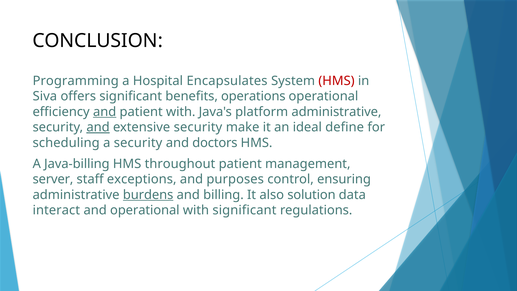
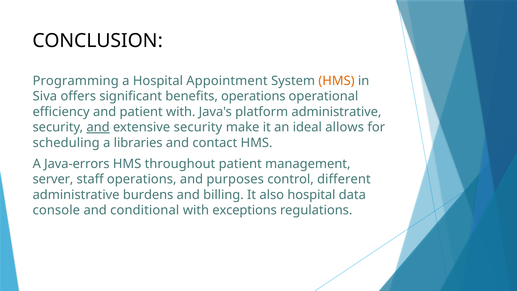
Encapsulates: Encapsulates -> Appointment (227, 81)
HMS colour: red -> orange (336, 81)
and underline: present -> none (105, 112)
define: define -> allows (345, 127)
a security: security -> libraries (138, 143)
doctors: doctors -> contact (215, 143)
Java-billing: Java-billing -> Java-errors (77, 164)
staff exceptions: exceptions -> operations (142, 179)
ensuring: ensuring -> different (344, 179)
burdens underline: present -> none (148, 195)
also solution: solution -> hospital (311, 195)
interact: interact -> console (56, 210)
and operational: operational -> conditional (145, 210)
with significant: significant -> exceptions (245, 210)
